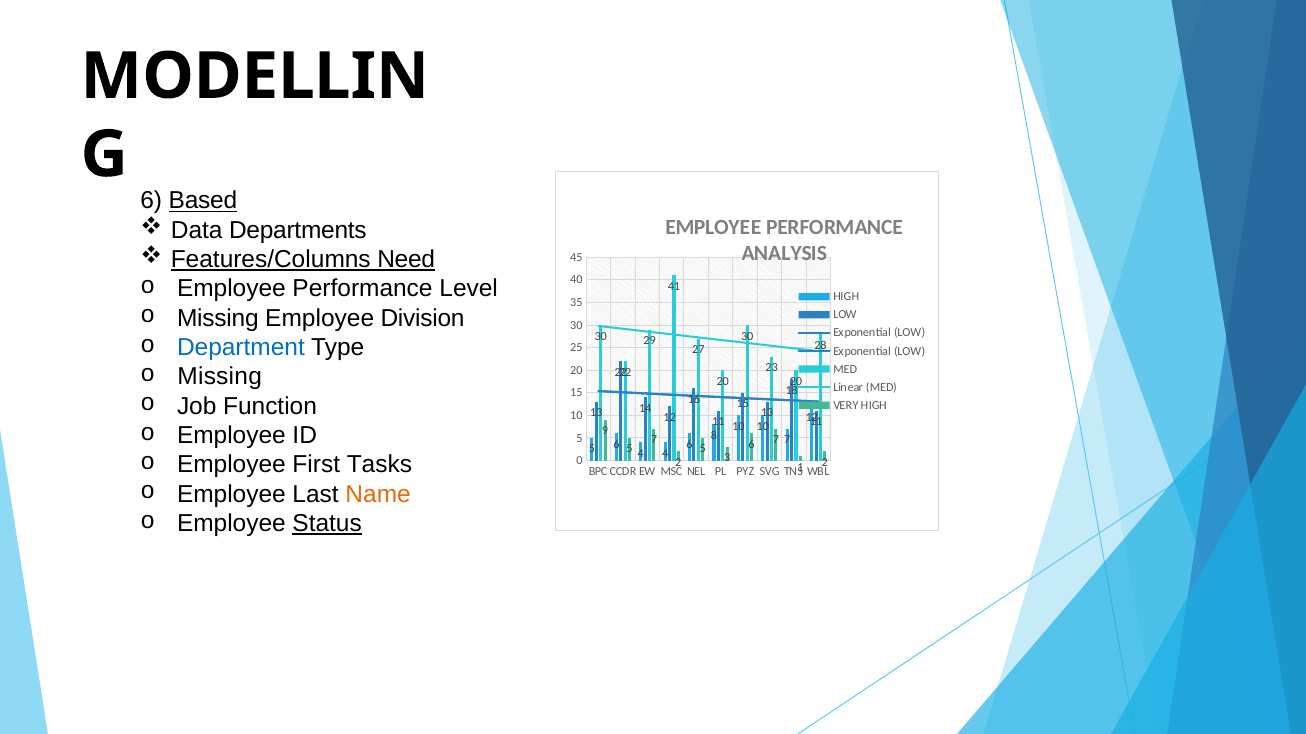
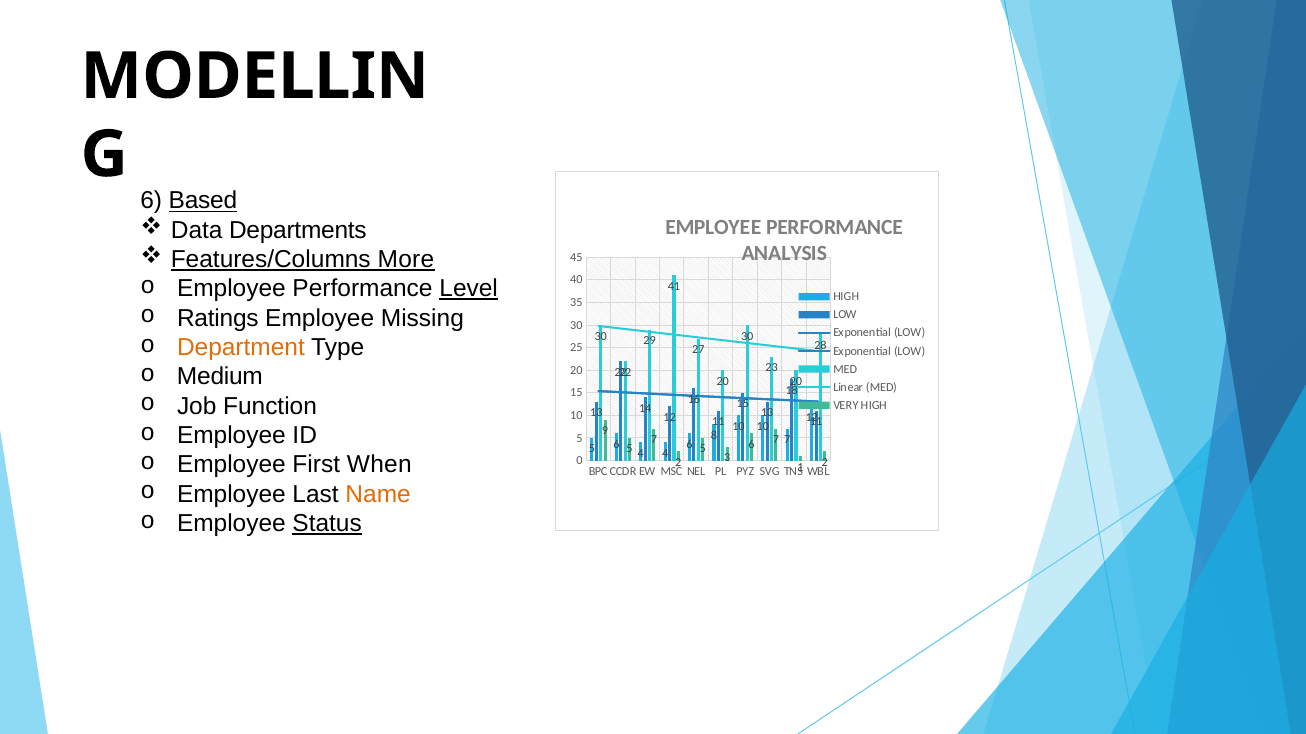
Need: Need -> More (406, 260)
Level underline: none -> present (469, 289)
Missing: Missing -> Ratings (218, 318)
Division: Division -> Missing (422, 318)
Department colour: blue -> orange (241, 348)
Missing: Missing -> Medium (220, 377)
Tasks: Tasks -> When (379, 465)
